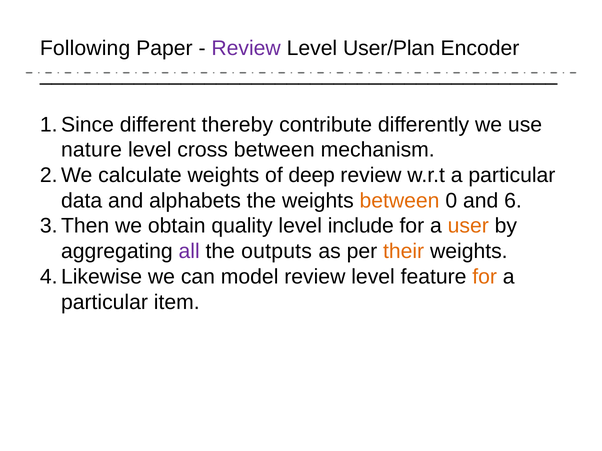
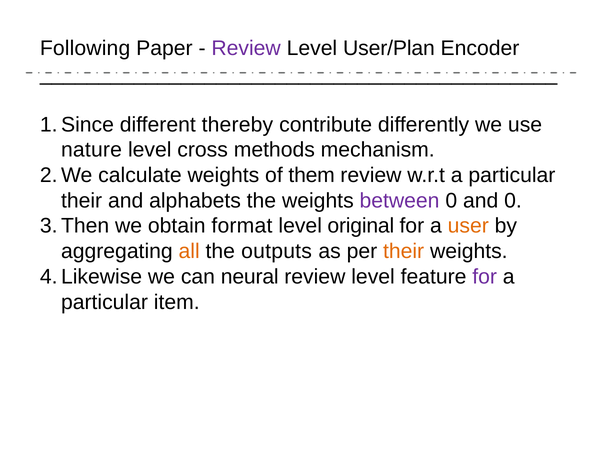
cross between: between -> methods (274, 150)
deep: deep -> them (312, 175)
data: data -> their (82, 201)
between colour: orange -> purple (400, 201)
and 6: 6 -> 0 (513, 201)
quality: quality -> format (242, 226)
include: include -> original (361, 226)
all colour: purple -> orange (189, 252)
model: model -> neural (250, 277)
for colour: orange -> purple (485, 277)
